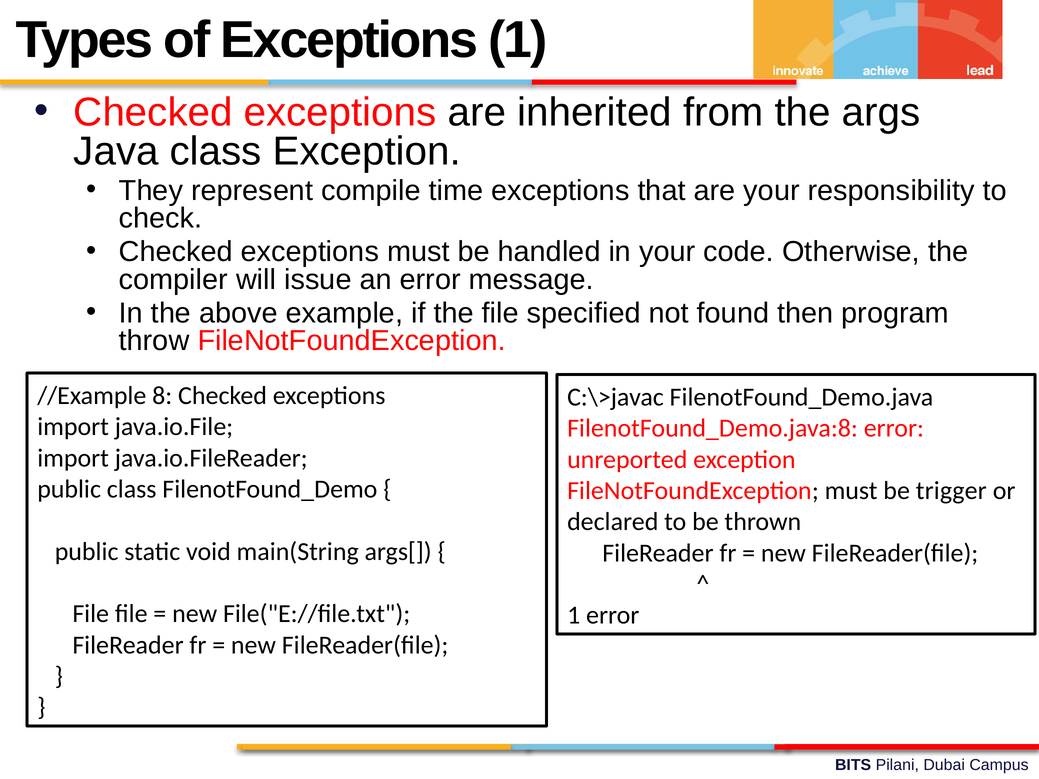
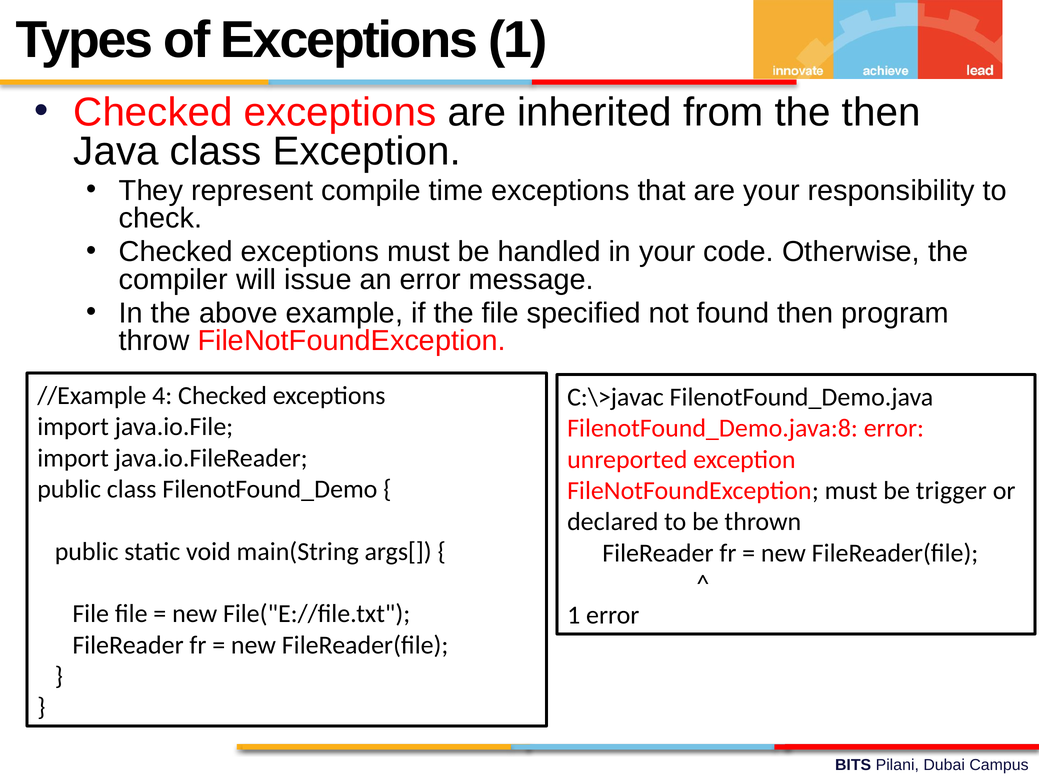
the args: args -> then (881, 113)
8: 8 -> 4 (162, 396)
